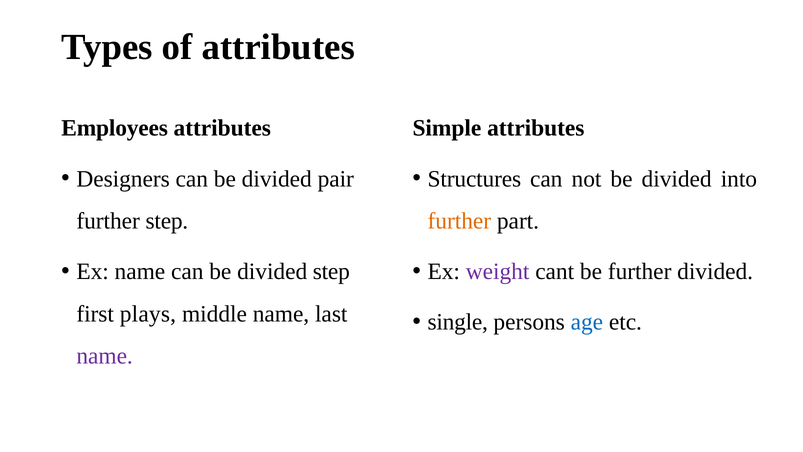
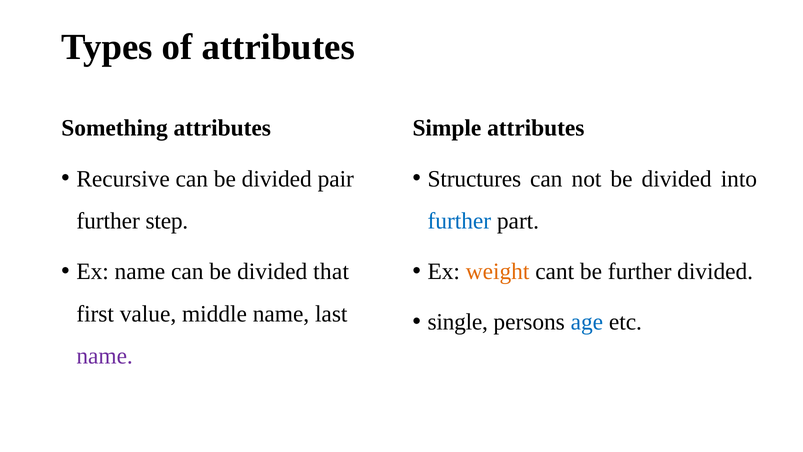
Employees: Employees -> Something (115, 128)
Designers: Designers -> Recursive (123, 179)
further colour: orange -> blue (459, 221)
divided step: step -> that (331, 271)
weight colour: purple -> orange (498, 271)
plays: plays -> value (148, 314)
